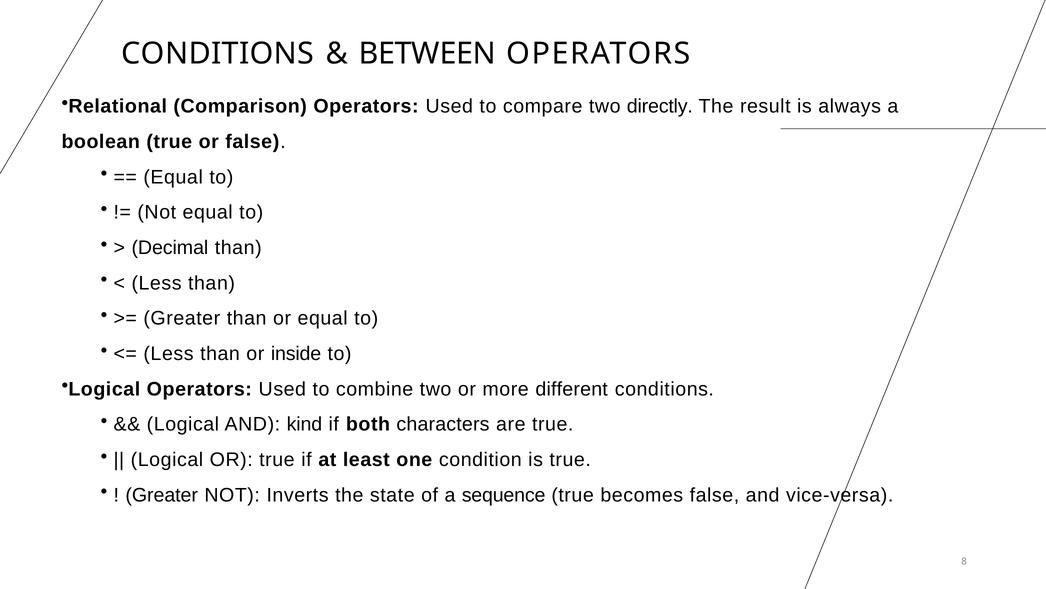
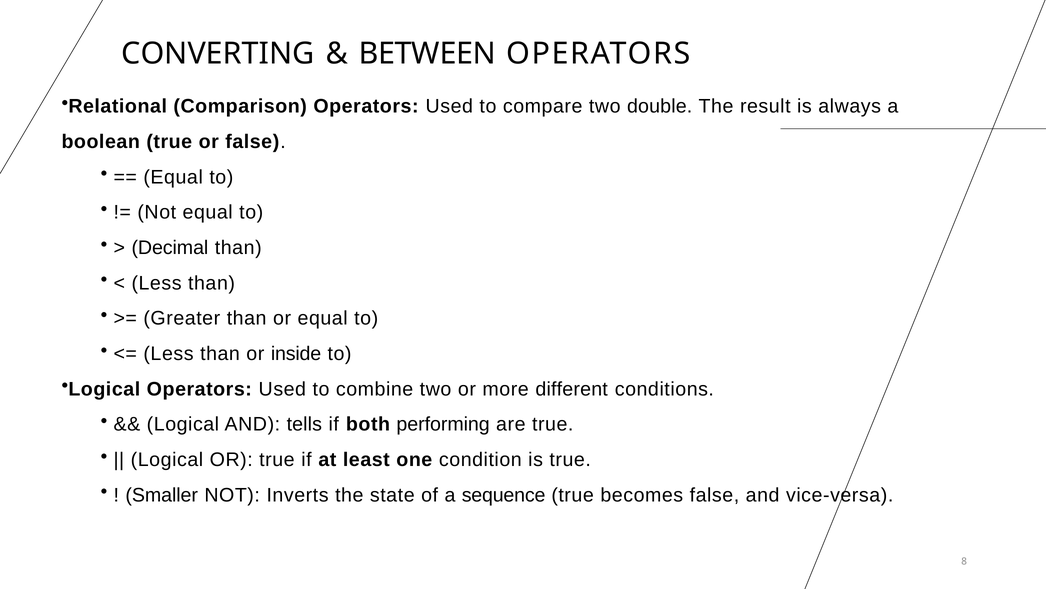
CONDITIONS: CONDITIONS -> CONVERTING (218, 54)
directly: directly -> double (660, 106)
kind: kind -> tells (304, 424)
characters: characters -> performing (443, 424)
Greater: Greater -> Smaller (162, 495)
